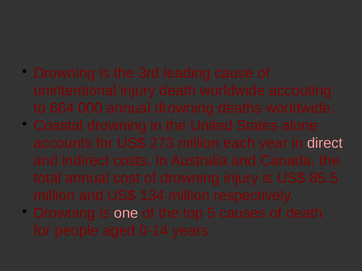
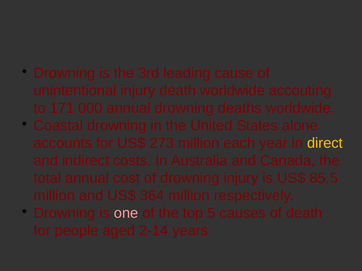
664: 664 -> 171 (62, 108)
direct colour: pink -> yellow (325, 143)
134: 134 -> 364 (152, 196)
0-14: 0-14 -> 2-14 (154, 231)
